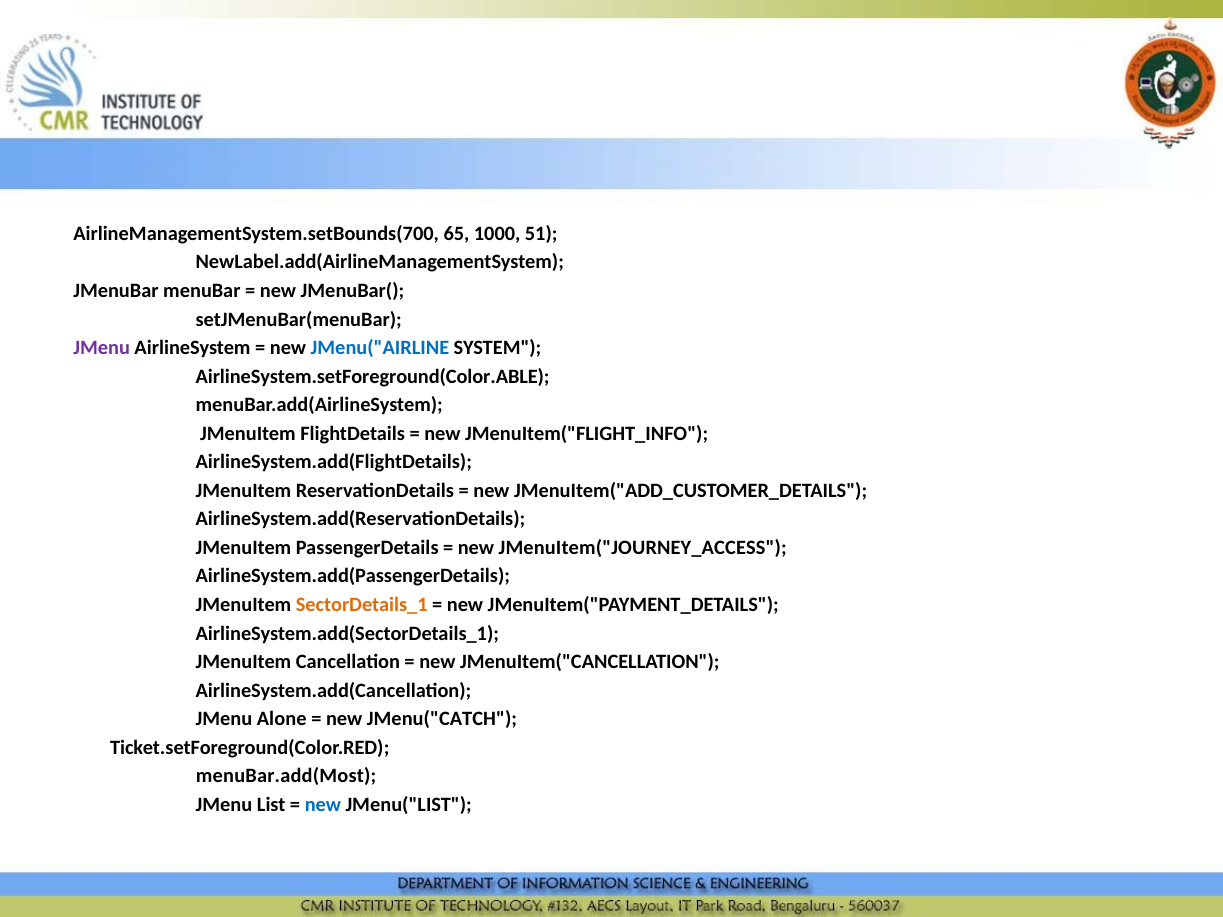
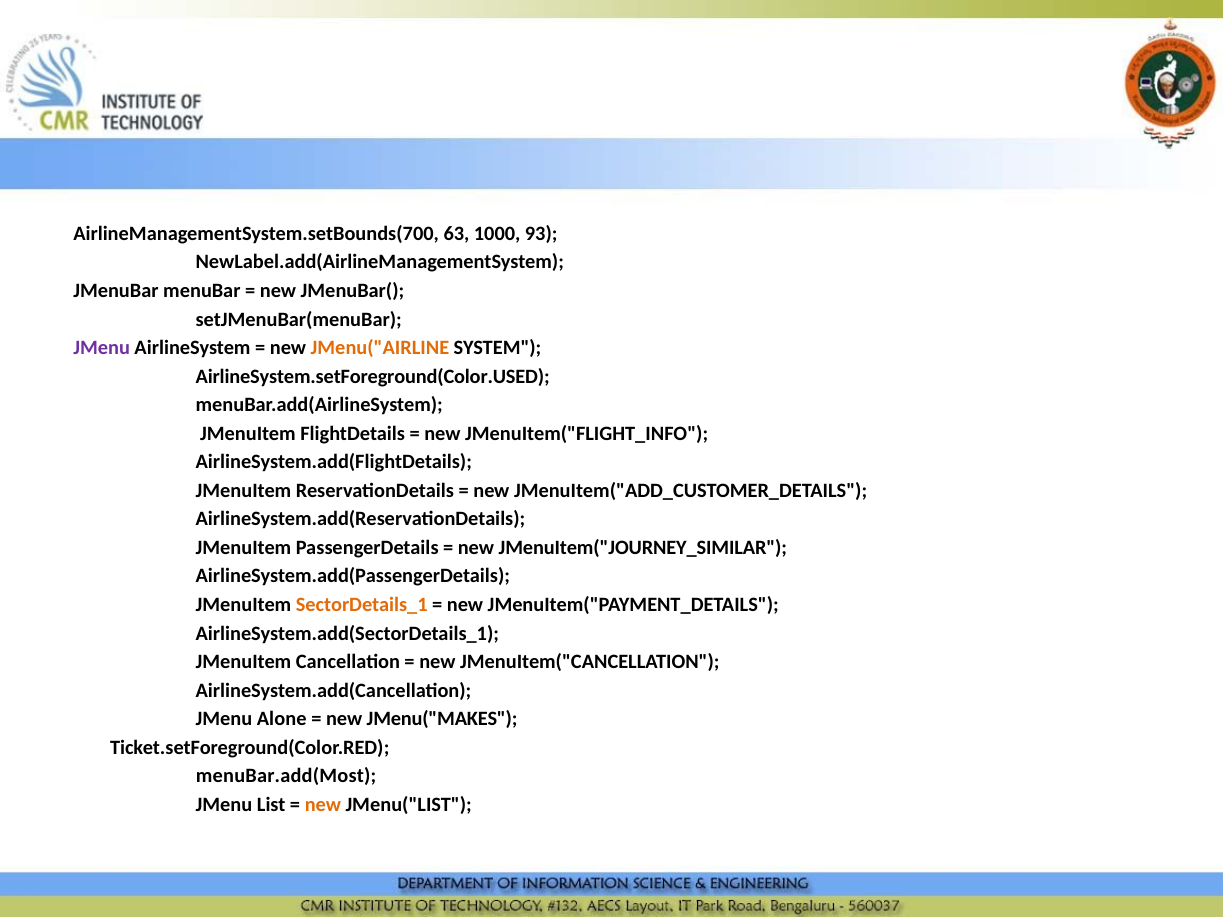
65: 65 -> 63 (456, 234)
51: 51 -> 93 (541, 234)
JMenu("AIRLINE colour: blue -> orange (380, 348)
AirlineSystem.setForeground(Color.ABLE: AirlineSystem.setForeground(Color.ABLE -> AirlineSystem.setForeground(Color.USED (373, 377)
JMenuItem("JOURNEY_ACCESS: JMenuItem("JOURNEY_ACCESS -> JMenuItem("JOURNEY_SIMILAR (643, 548)
JMenu("CATCH: JMenu("CATCH -> JMenu("MAKES (442, 719)
new colour: blue -> orange (323, 805)
